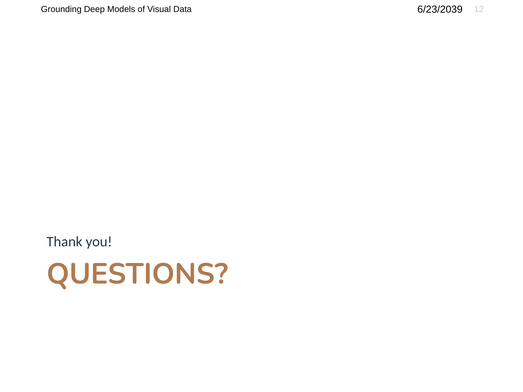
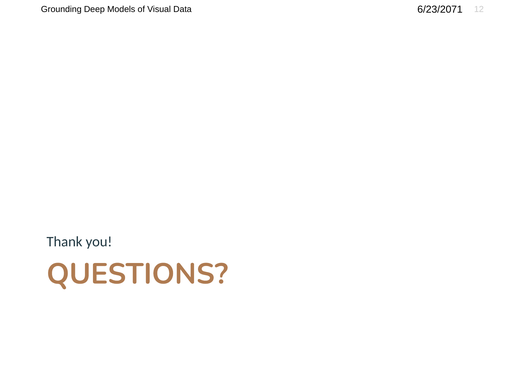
6/23/2039: 6/23/2039 -> 6/23/2071 (440, 9)
